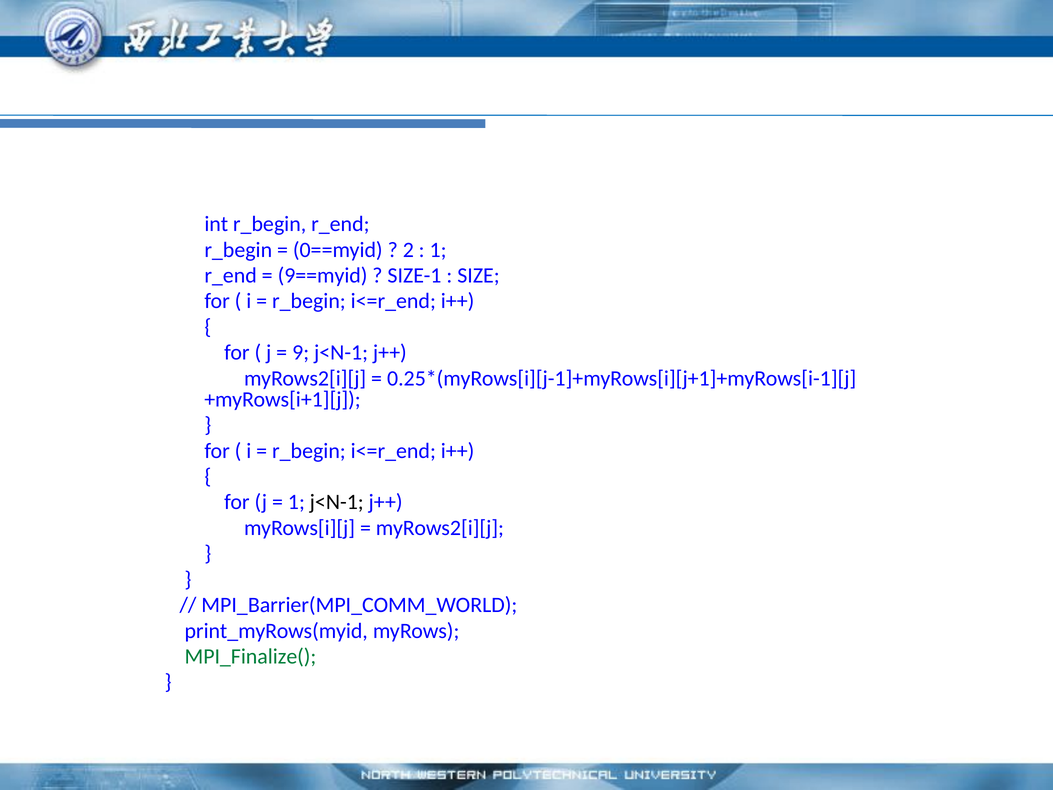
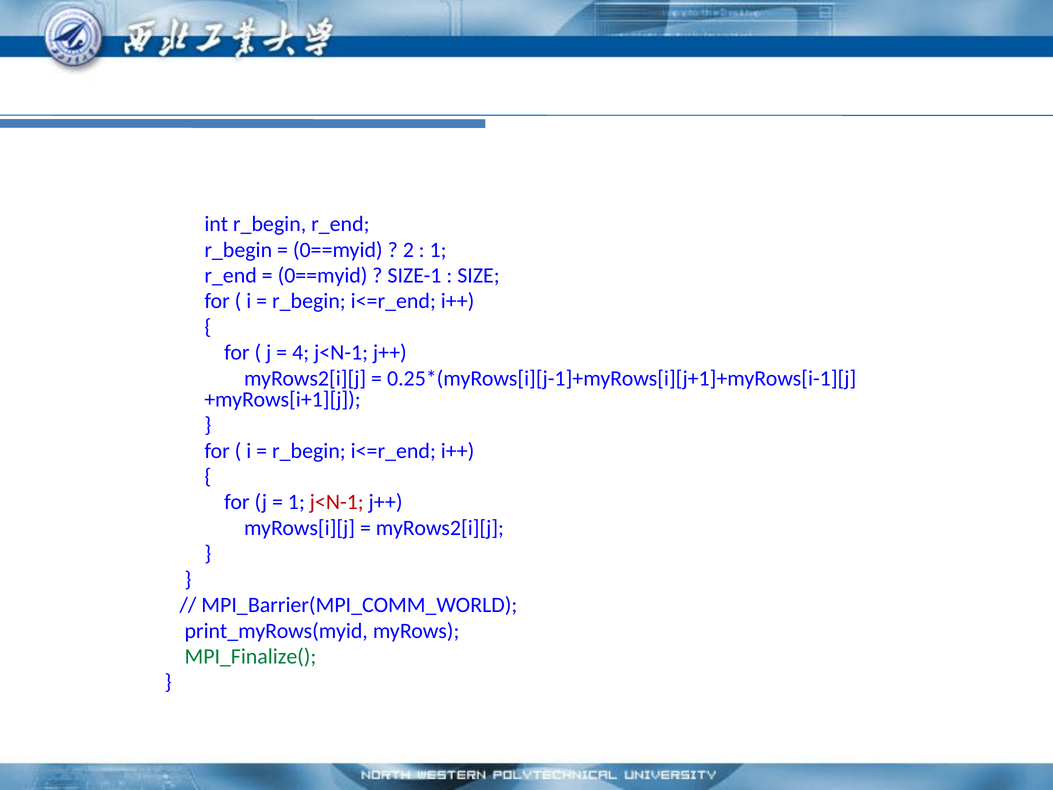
9==myid: 9==myid -> 0==myid (323, 275)
9: 9 -> 4 (301, 353)
j<N-1 colour: black -> red (337, 502)
